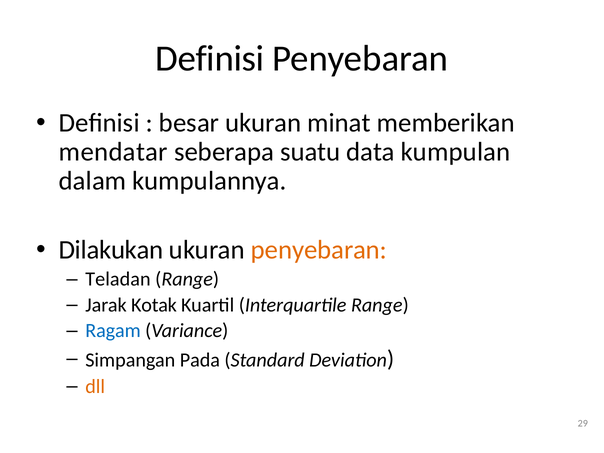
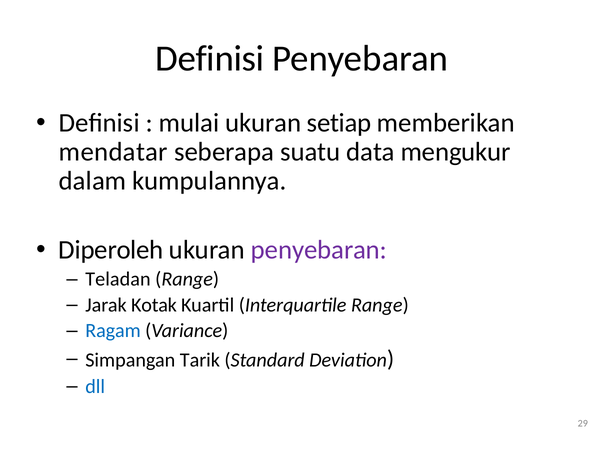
besar: besar -> mulai (189, 123)
minat: minat -> setiap (339, 123)
kumpulan: kumpulan -> mengukur (456, 152)
Dilakukan: Dilakukan -> Diperoleh (111, 250)
penyebaran colour: orange -> purple (319, 250)
Pada: Pada -> Tarik (200, 360)
dll colour: orange -> blue (95, 387)
